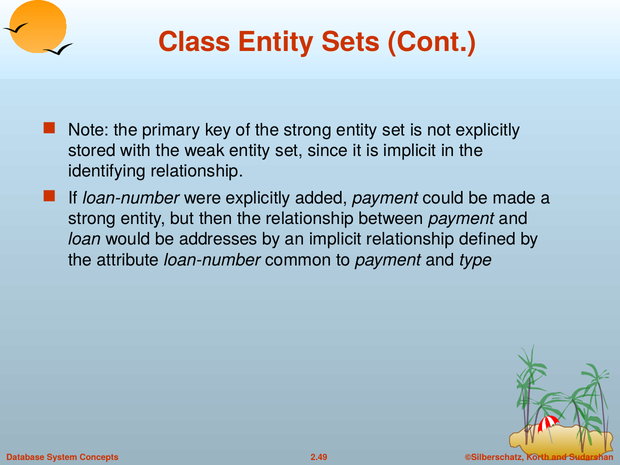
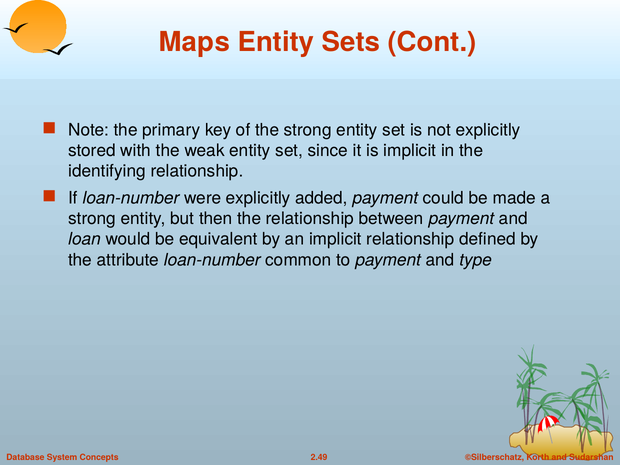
Class: Class -> Maps (194, 42)
addresses: addresses -> equivalent (218, 239)
